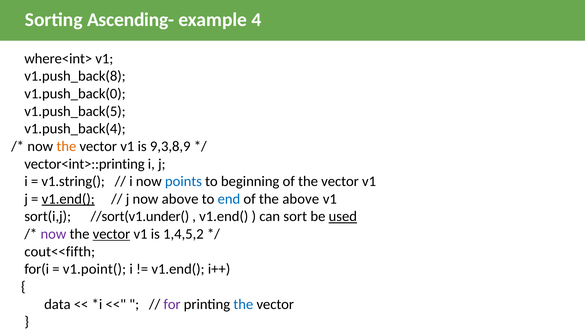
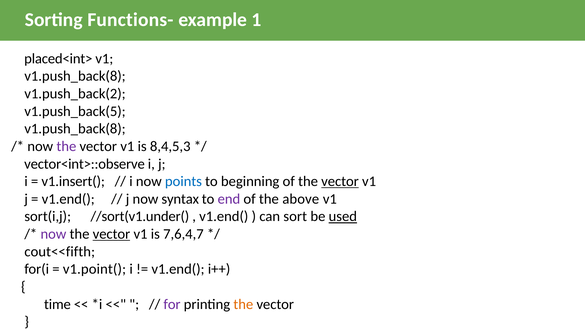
Ascending-: Ascending- -> Functions- (130, 20)
4: 4 -> 1 (256, 20)
where<int>: where<int> -> placed<int> (58, 59)
v1.push_back(0: v1.push_back(0 -> v1.push_back(2 (75, 94)
v1.push_back(4: v1.push_back(4 -> v1.push_back(8 (75, 129)
the colour: orange -> purple (66, 146)
9,3,8,9: 9,3,8,9 -> 8,4,5,3 (170, 146)
vector<int>::printing: vector<int>::printing -> vector<int>::observe (85, 164)
v1.string(: v1.string( -> v1.insert( (73, 181)
vector underline: none -> present (340, 181)
v1.end( underline: present -> none (68, 199)
now above: above -> syntax (180, 199)
end colour: blue -> purple (229, 199)
1,4,5,2: 1,4,5,2 -> 7,6,4,7 (183, 234)
data: data -> time (57, 304)
the colour: blue -> orange (243, 304)
